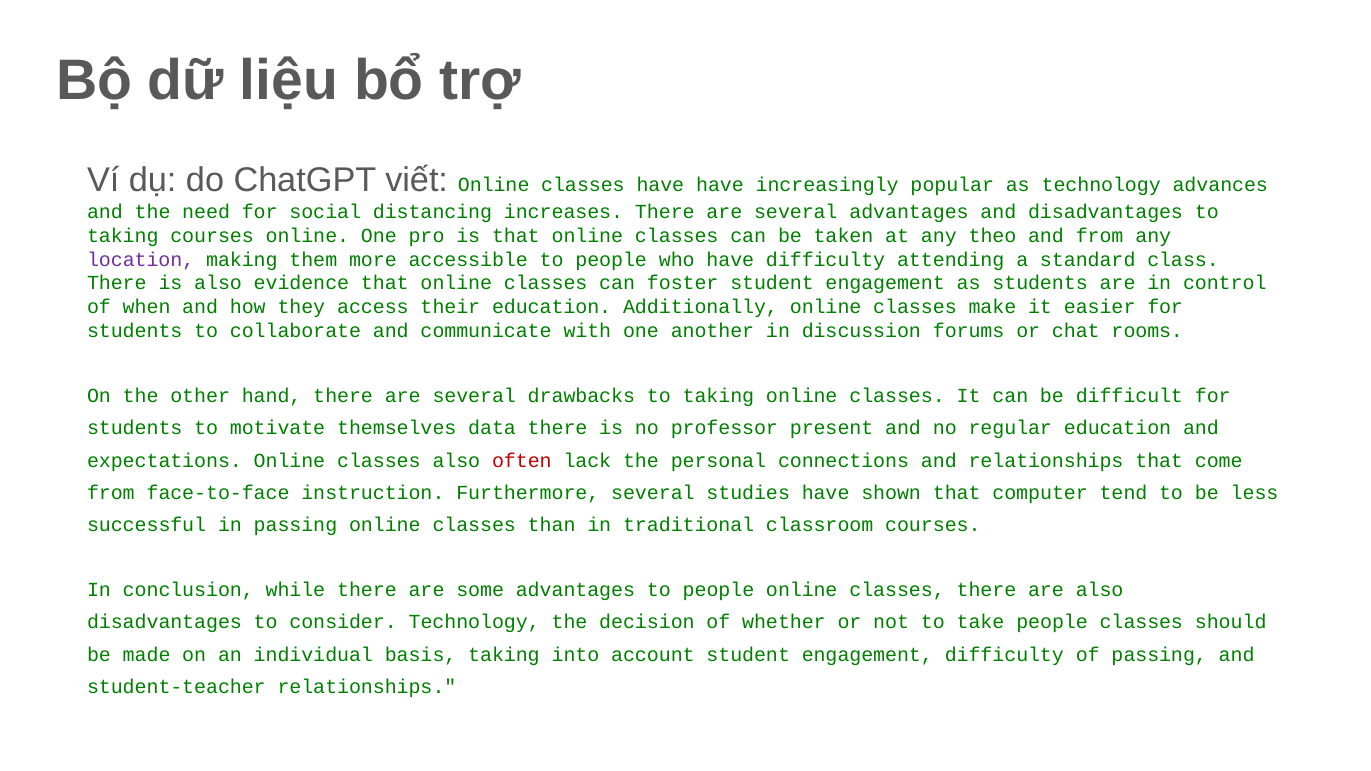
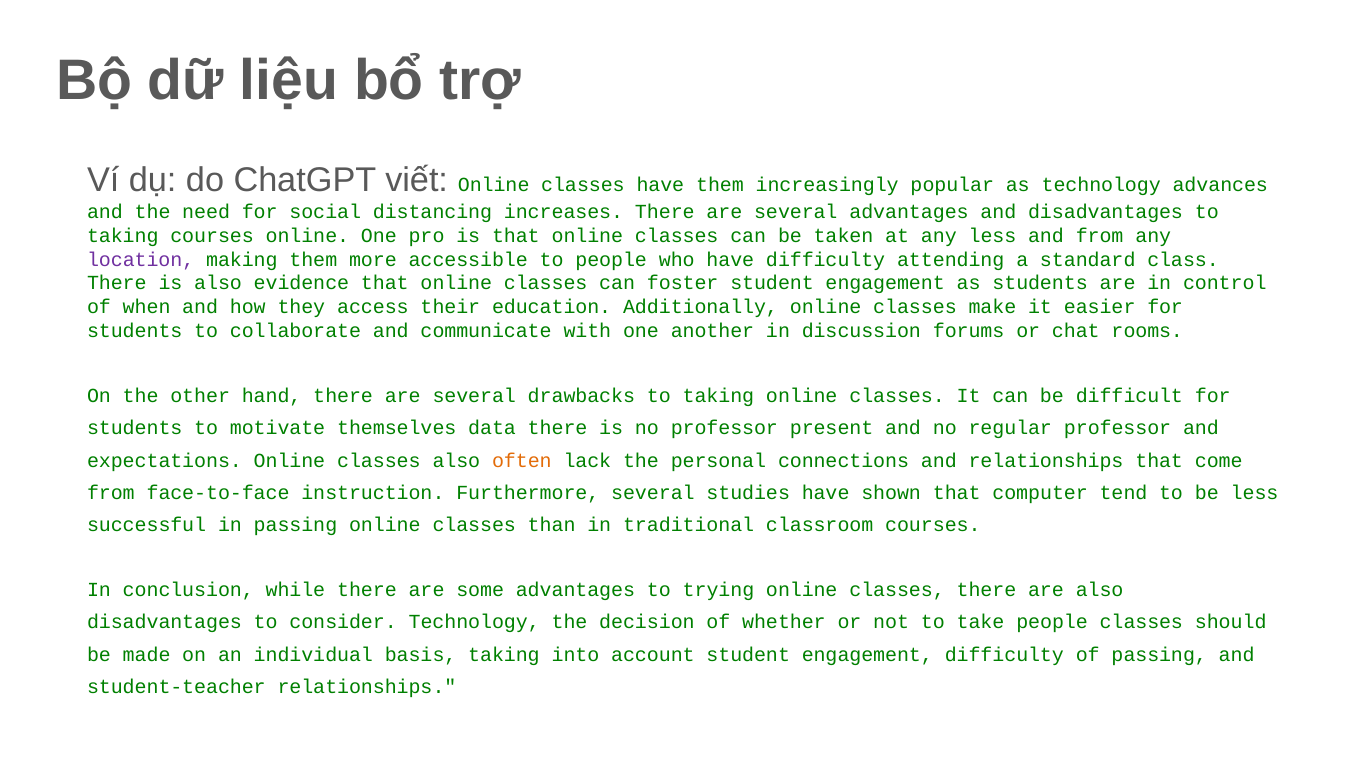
have have: have -> them (720, 185)
any theo: theo -> less (992, 236)
regular education: education -> professor (1118, 428)
often colour: red -> orange (522, 461)
advantages to people: people -> trying (718, 590)
